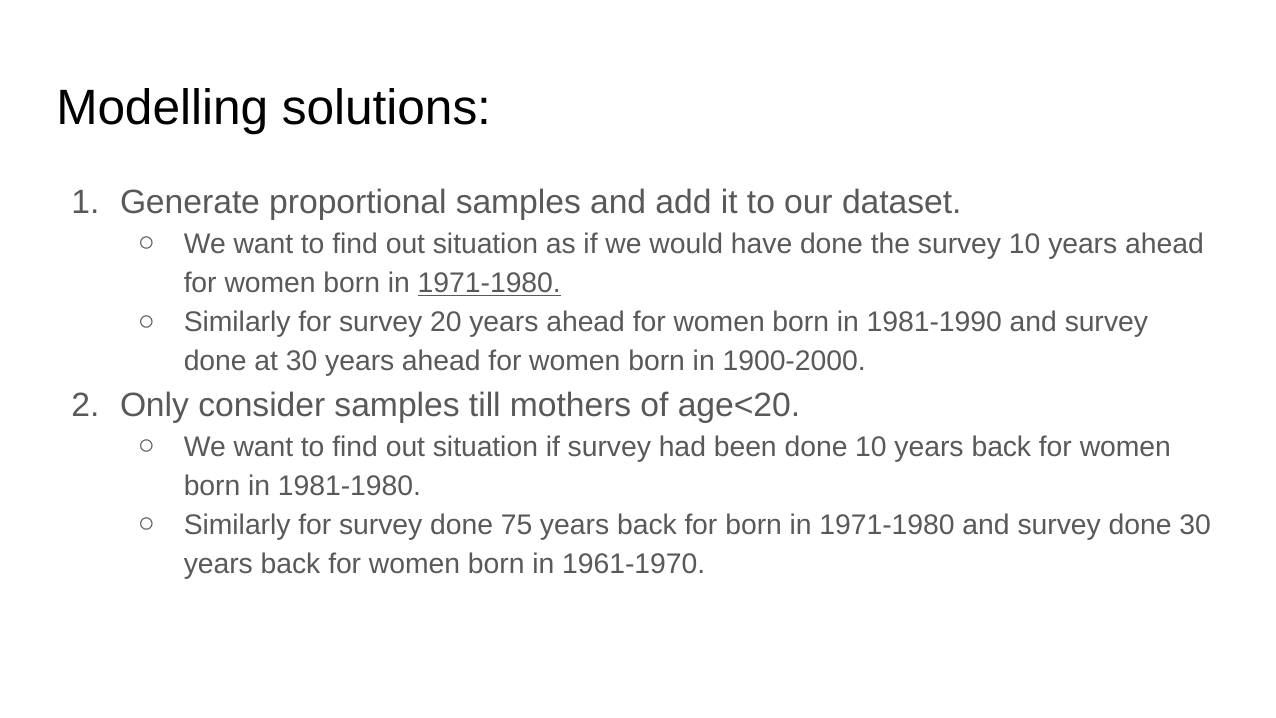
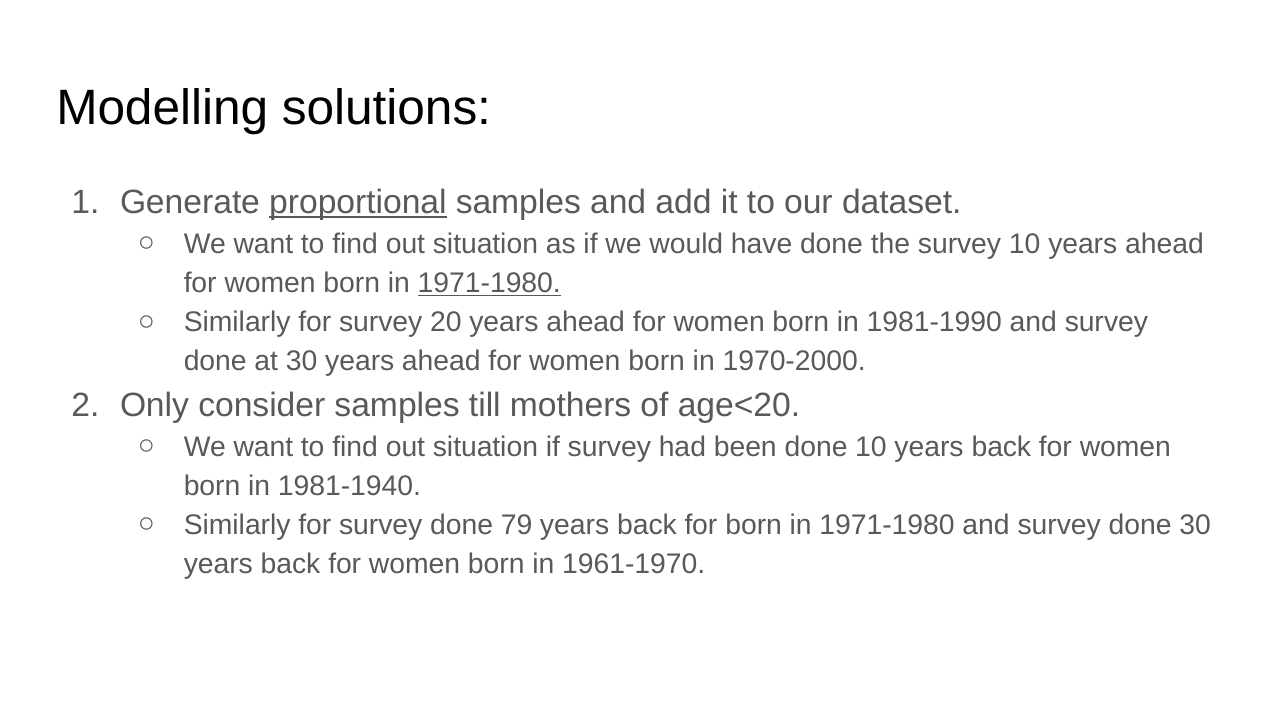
proportional underline: none -> present (358, 202)
1900-2000: 1900-2000 -> 1970-2000 (794, 361)
1981-1980: 1981-1980 -> 1981-1940 (349, 486)
75: 75 -> 79 (517, 525)
